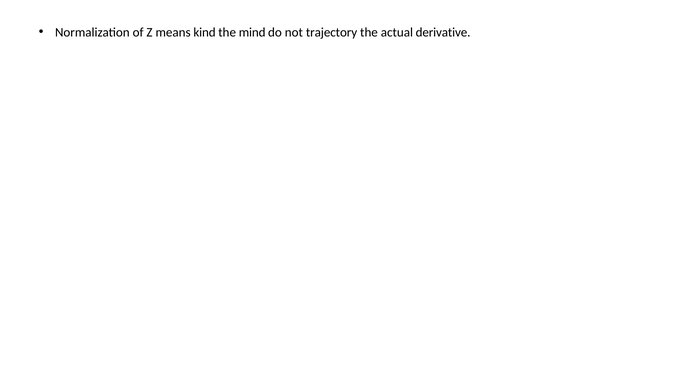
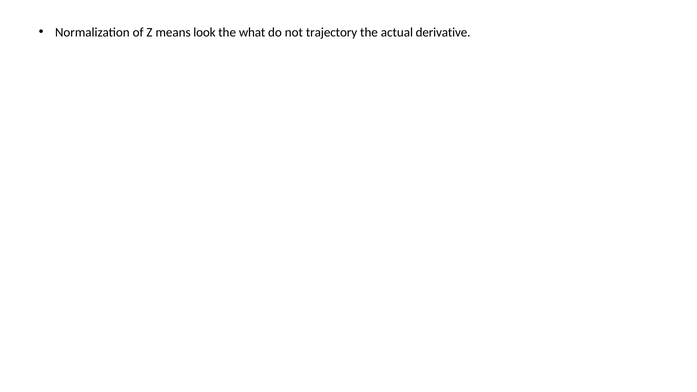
kind: kind -> look (205, 32)
mind: mind -> what (252, 32)
